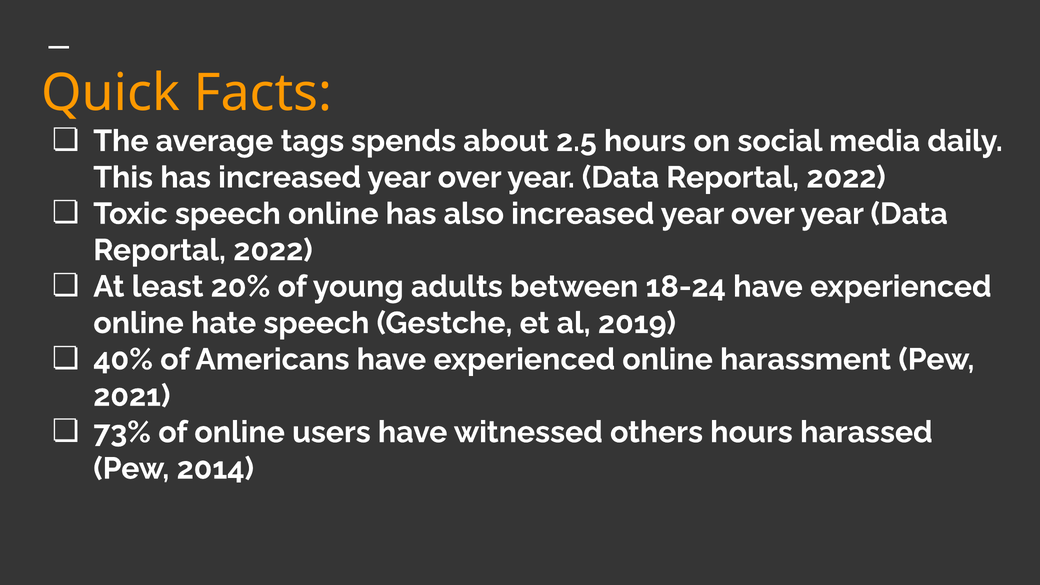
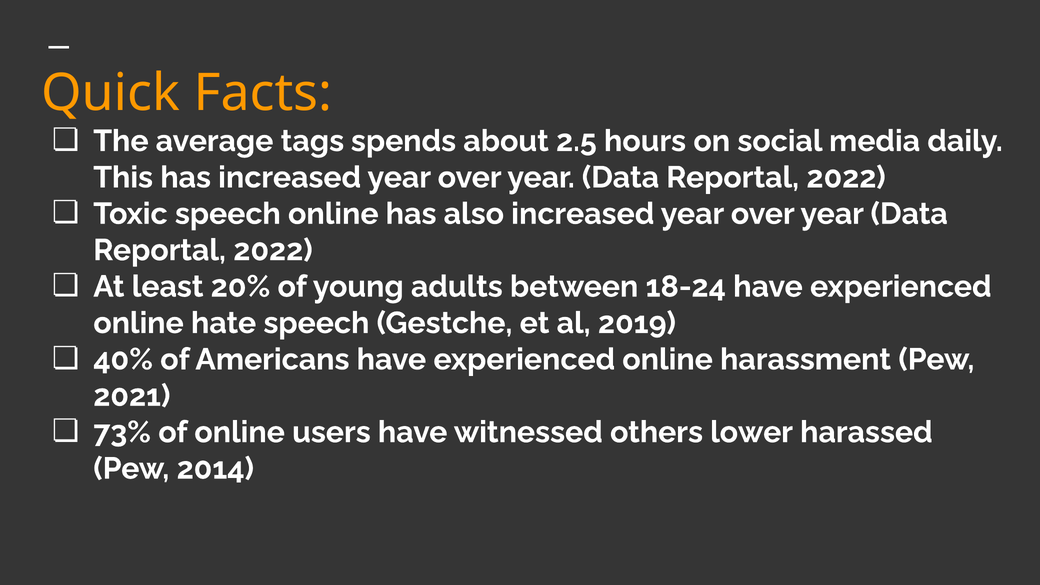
others hours: hours -> lower (752, 432)
